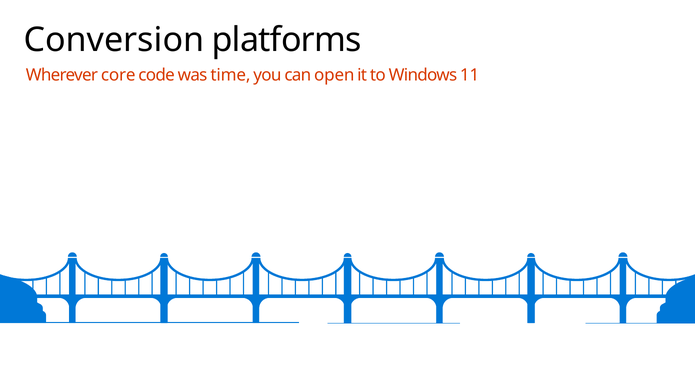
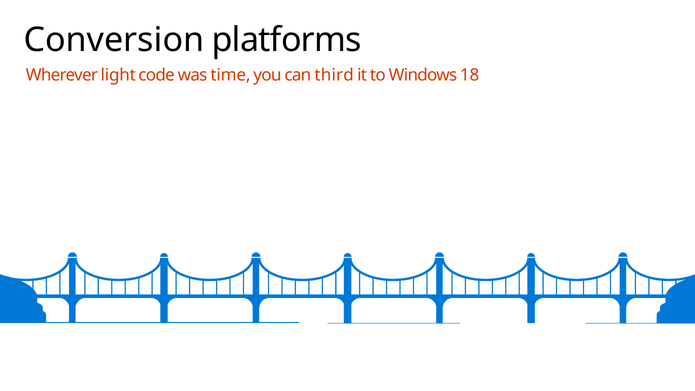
core: core -> light (118, 75)
open: open -> third (334, 75)
11: 11 -> 18 (470, 75)
